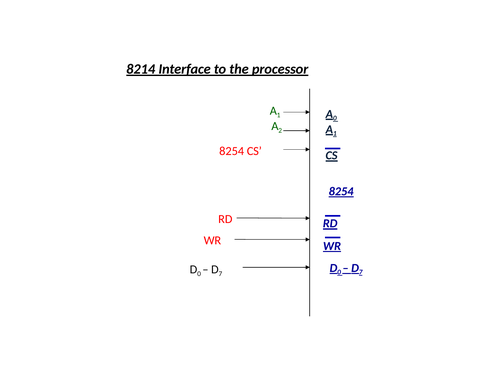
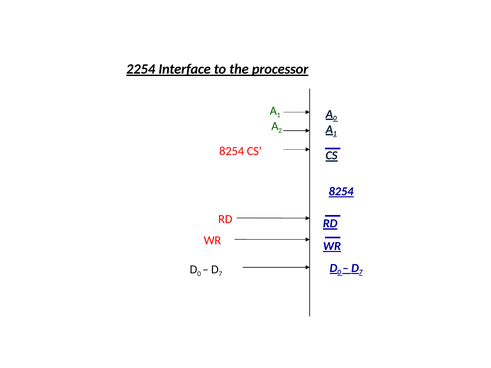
8214: 8214 -> 2254 (141, 69)
